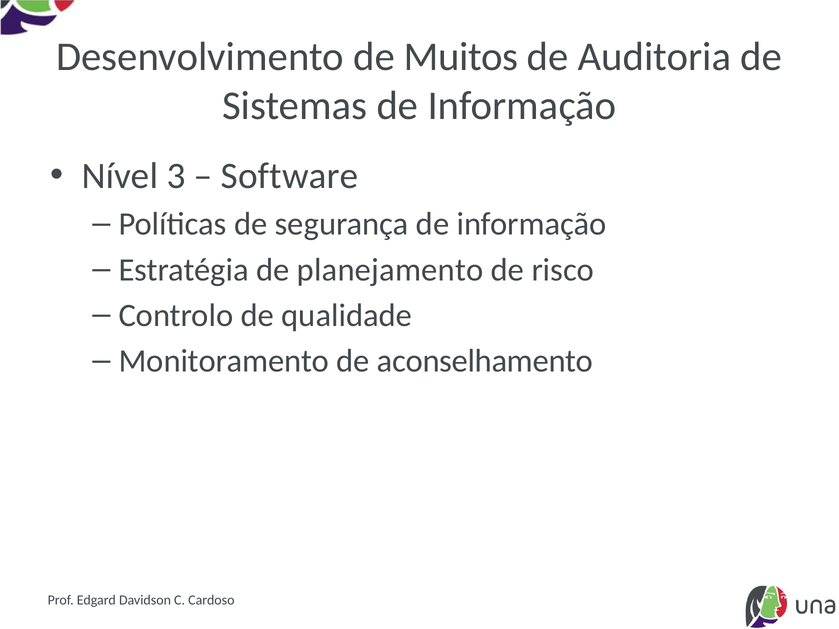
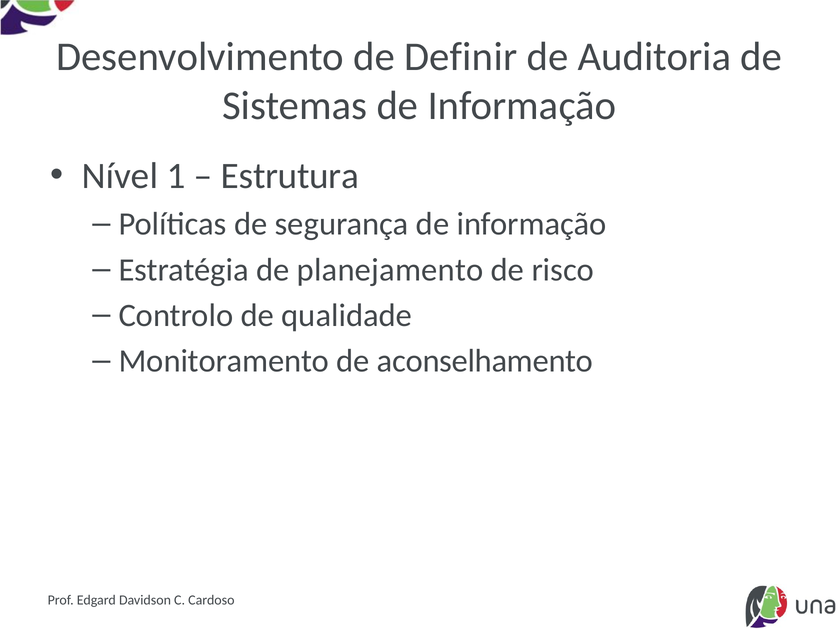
Muitos: Muitos -> Definir (461, 57)
3: 3 -> 1 (176, 176)
Software: Software -> Estrutura (290, 176)
